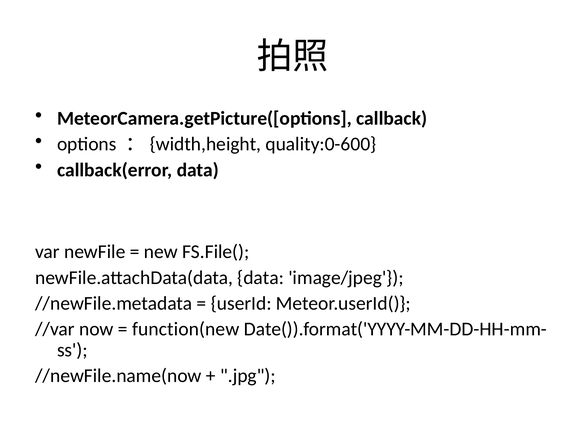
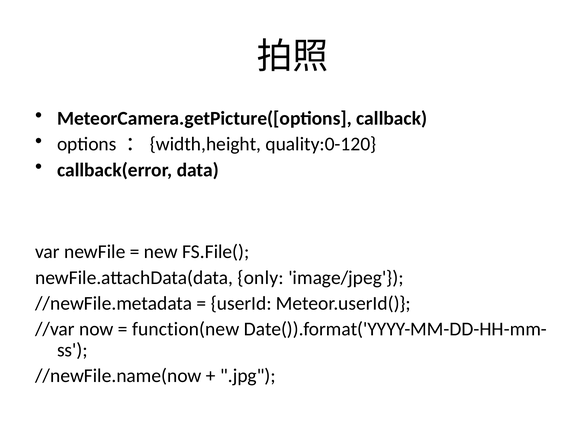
quality:0-600: quality:0-600 -> quality:0-120 (321, 144)
newFile.attachData(data data: data -> only (261, 277)
